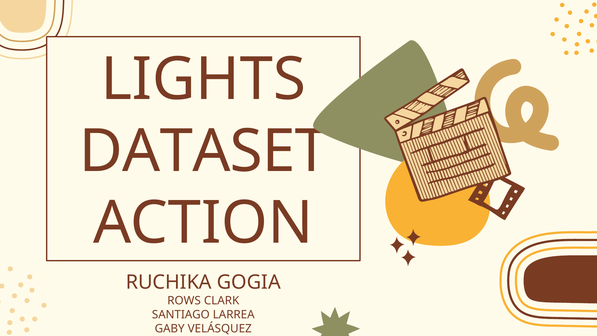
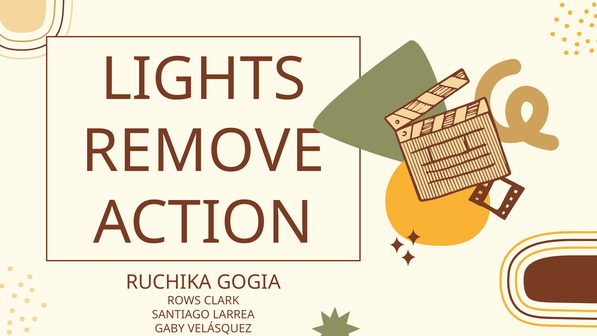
DATASET: DATASET -> REMOVE (203, 151)
